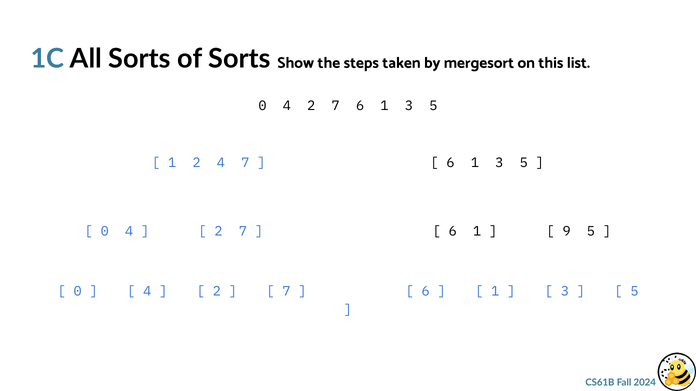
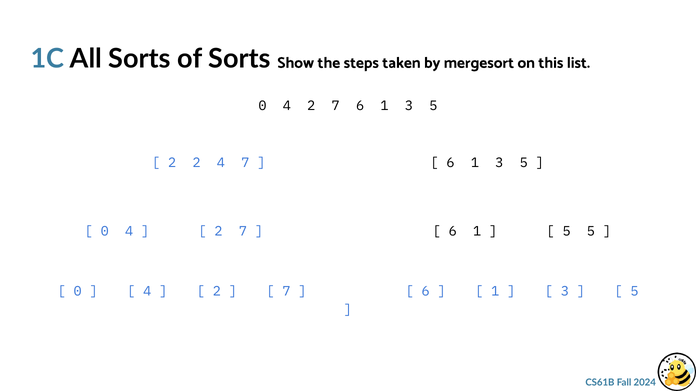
1: 1 -> 2 (172, 163)
9: 9 -> 5 (567, 231)
